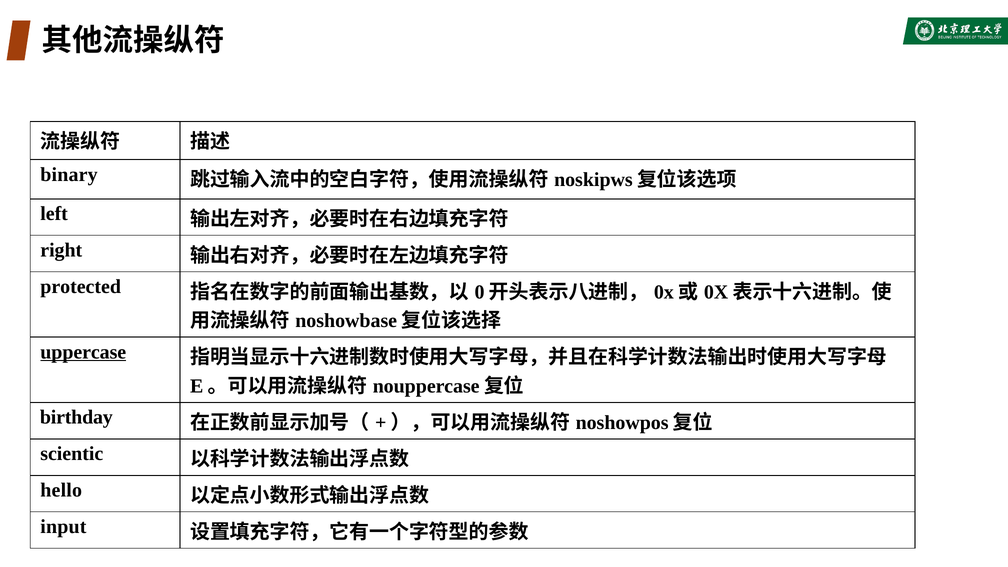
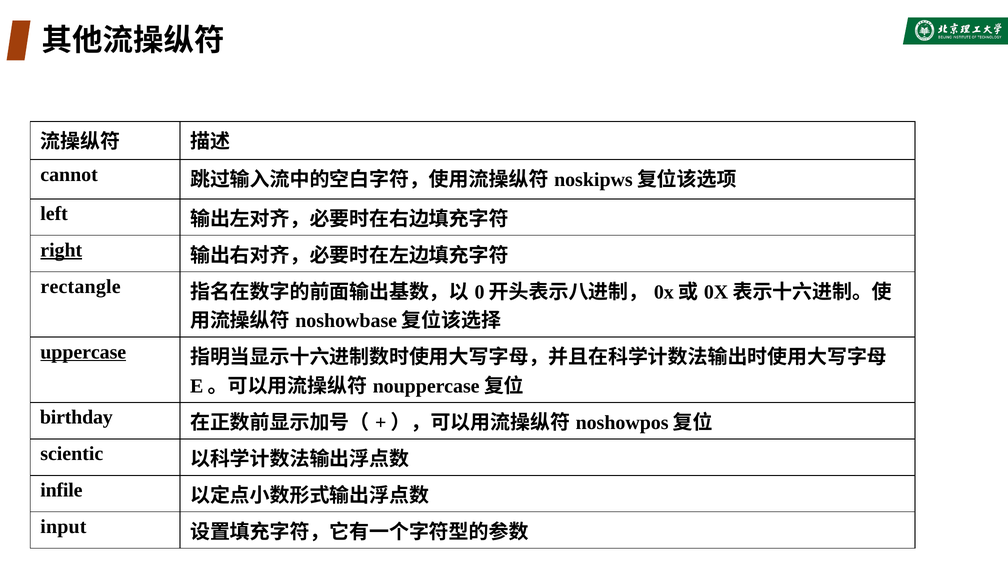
binary: binary -> cannot (69, 174)
right underline: none -> present (61, 250)
protected: protected -> rectangle (81, 287)
hello: hello -> infile (61, 490)
